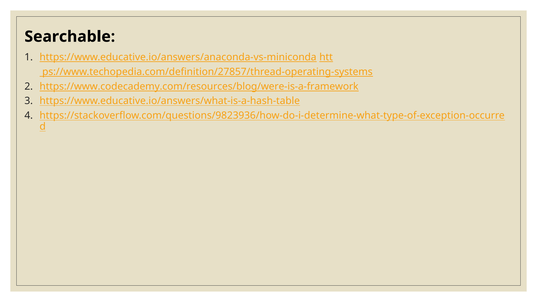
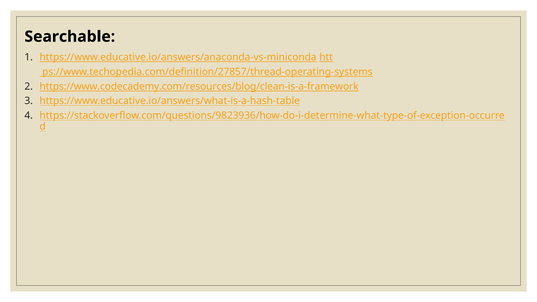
https://www.codecademy.com/resources/blog/were-is-a-framework: https://www.codecademy.com/resources/blog/were-is-a-framework -> https://www.codecademy.com/resources/blog/clean-is-a-framework (199, 86)
